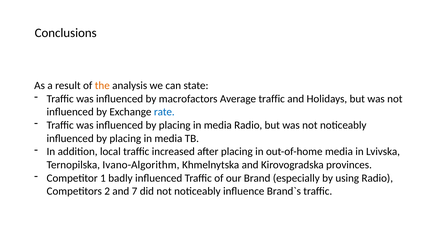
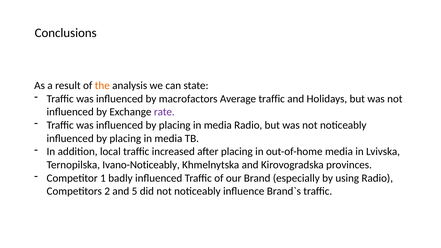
rate colour: blue -> purple (164, 112)
Ivano-Algorithm: Ivano-Algorithm -> Ivano-Noticeably (141, 165)
7: 7 -> 5 (135, 191)
